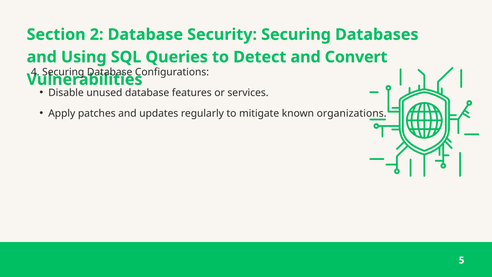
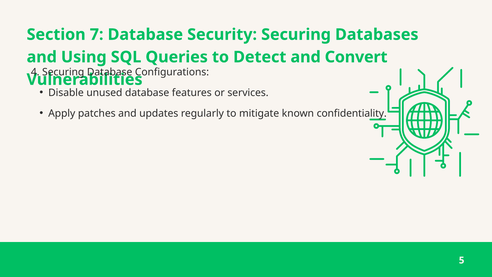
2: 2 -> 7 (97, 35)
organizations: organizations -> confidentiality (352, 113)
